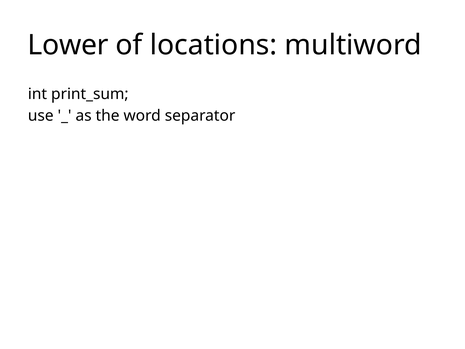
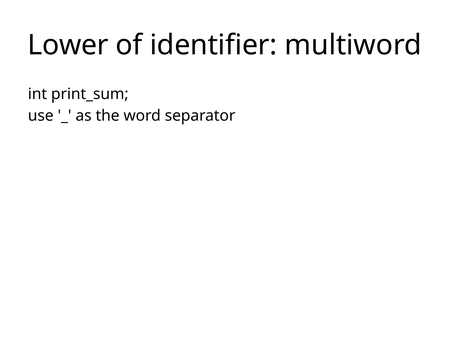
locations: locations -> identifier (213, 45)
